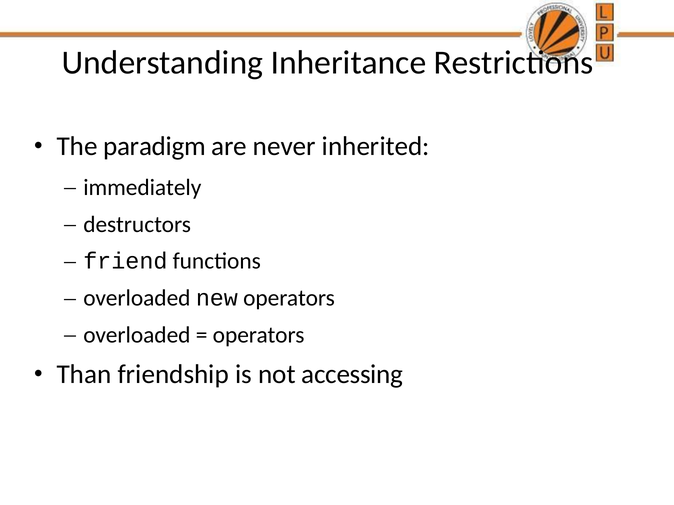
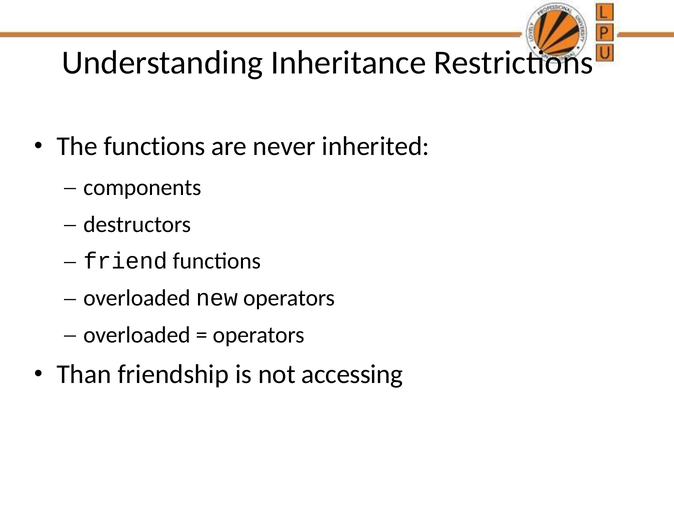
The paradigm: paradigm -> functions (154, 146)
immediately: immediately -> components (142, 188)
